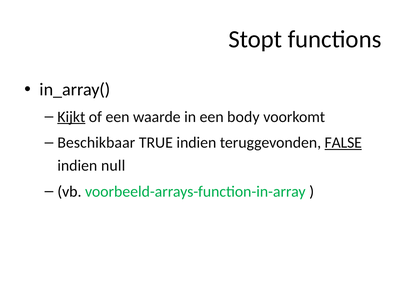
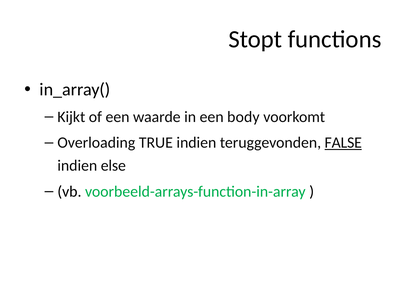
Kijkt underline: present -> none (71, 117)
Beschikbaar: Beschikbaar -> Overloading (96, 143)
null: null -> else (113, 165)
